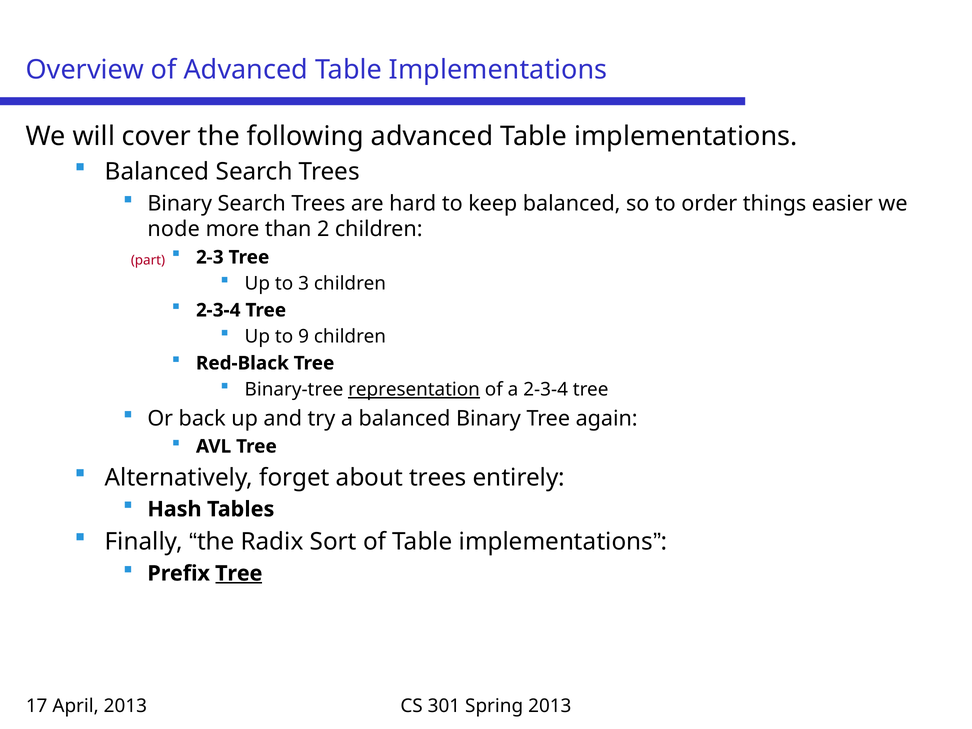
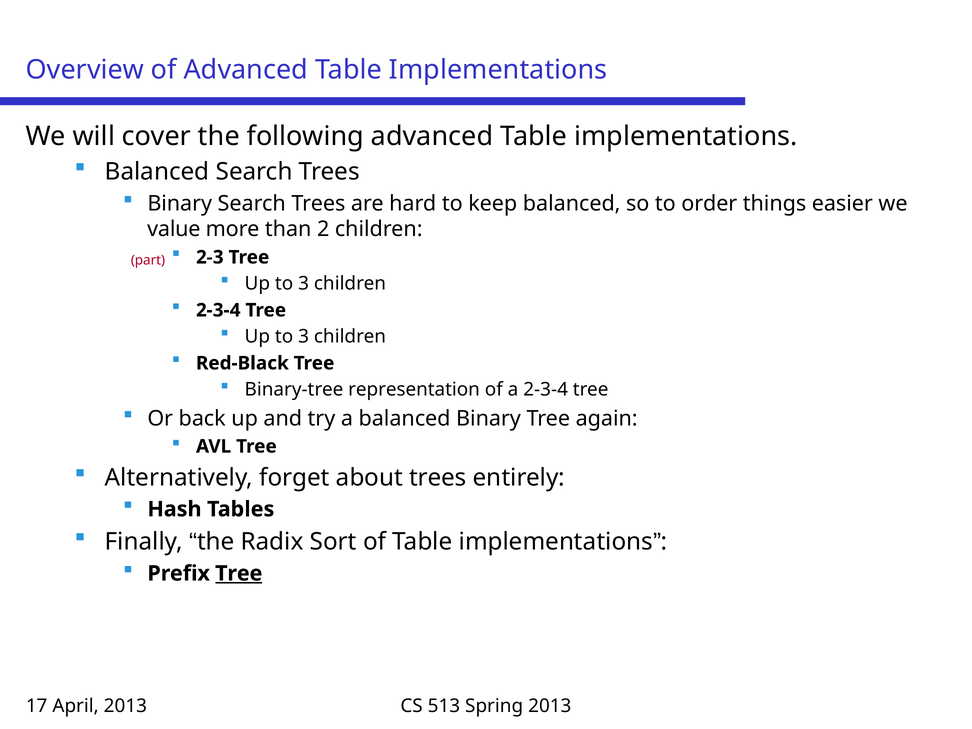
node: node -> value (174, 229)
9: 9 -> 3 (304, 337)
representation underline: present -> none (414, 390)
301: 301 -> 513 (444, 706)
